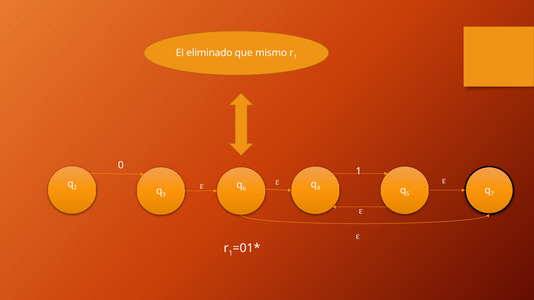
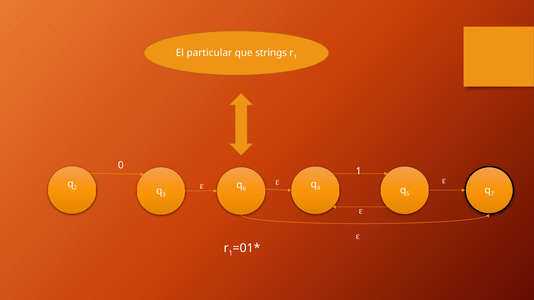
eliminado: eliminado -> particular (209, 53)
mismo: mismo -> strings (271, 53)
